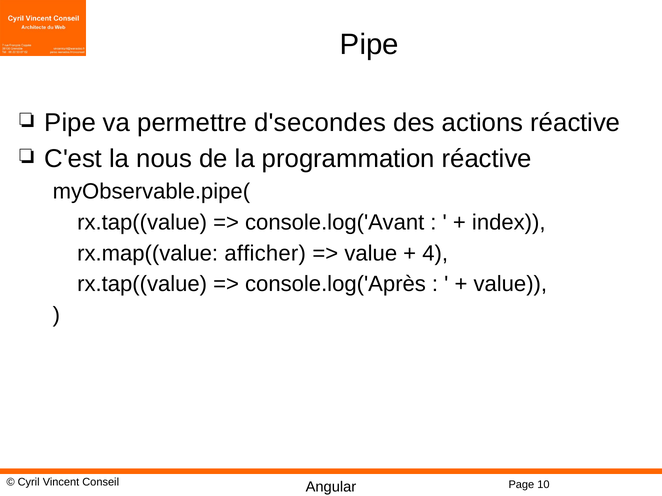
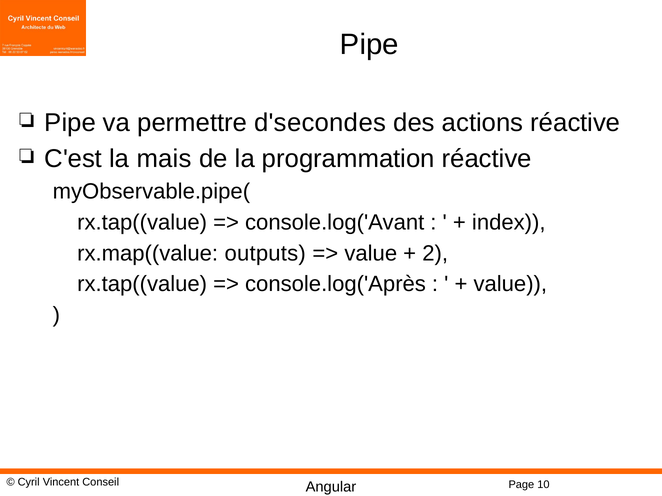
nous: nous -> mais (164, 159)
afficher: afficher -> outputs (265, 254)
4: 4 -> 2 (435, 254)
